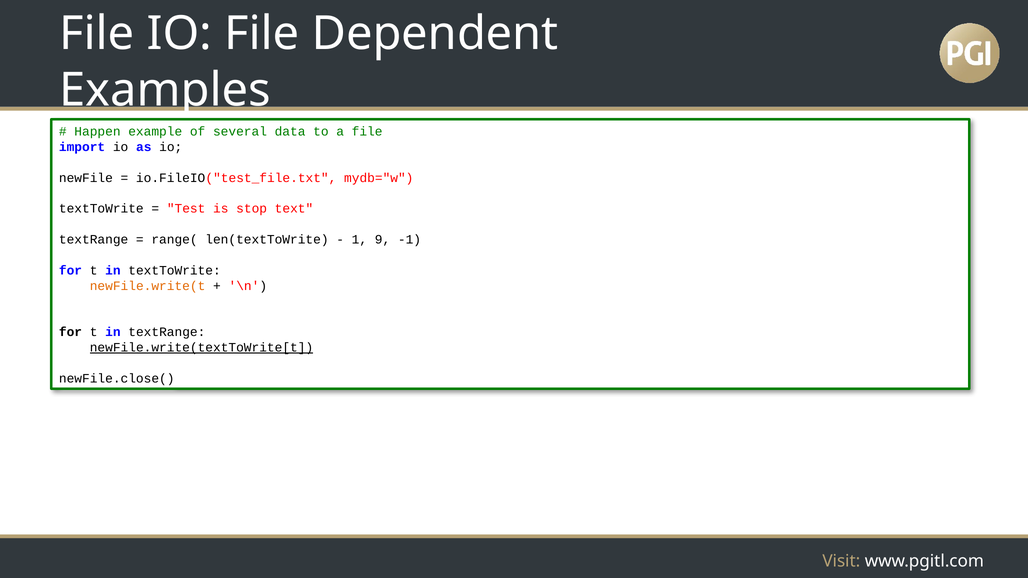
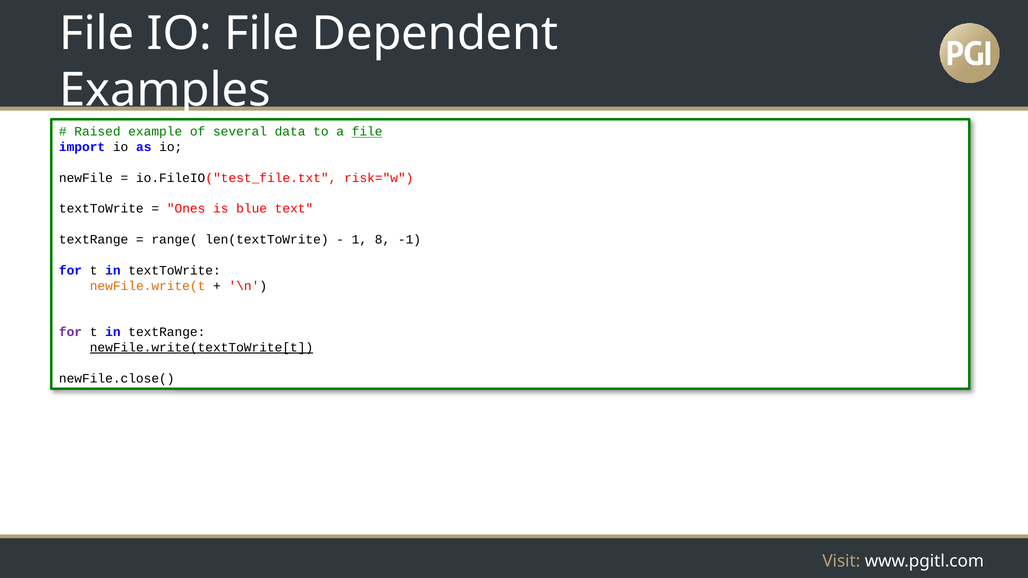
Happen: Happen -> Raised (97, 132)
file underline: none -> present (367, 132)
mydb="w: mydb="w -> risk="w (379, 178)
Test: Test -> Ones (186, 209)
stop: stop -> blue (252, 209)
9: 9 -> 8 (383, 240)
for colour: black -> purple (71, 332)
